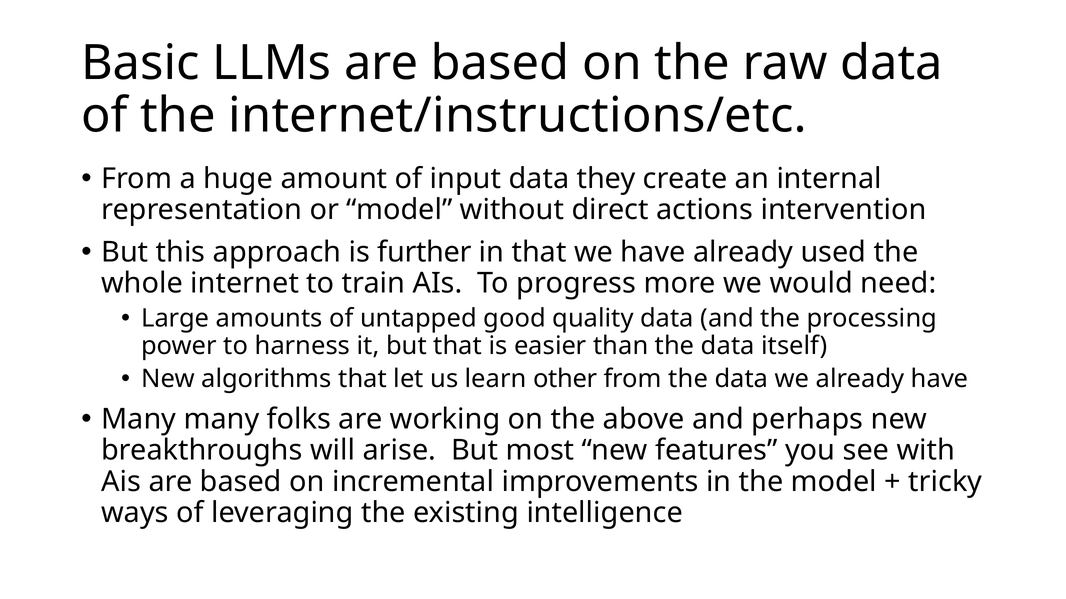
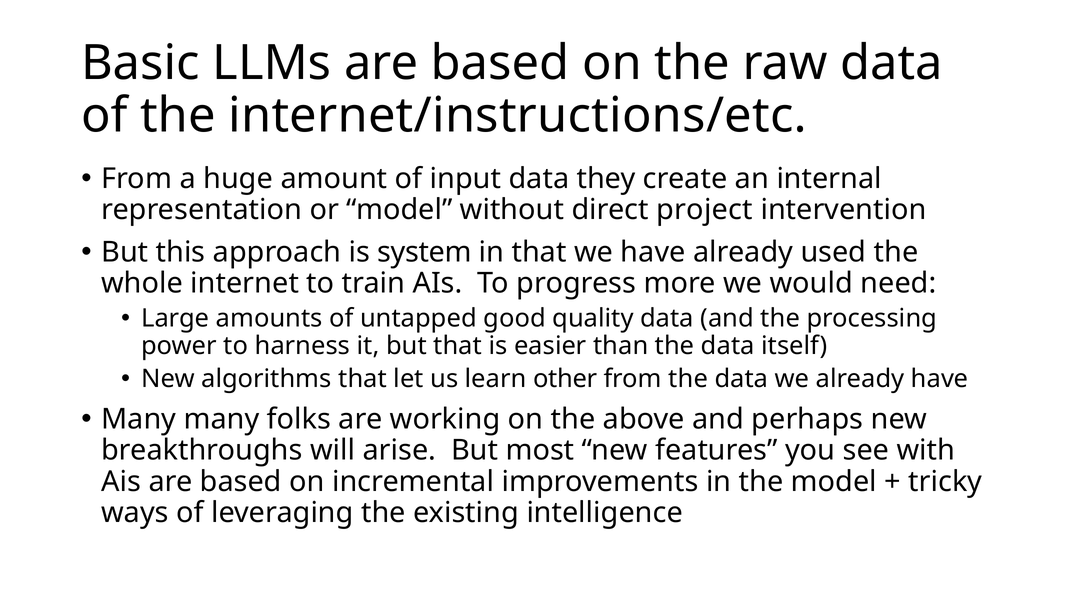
actions: actions -> project (704, 210)
further: further -> system (425, 252)
